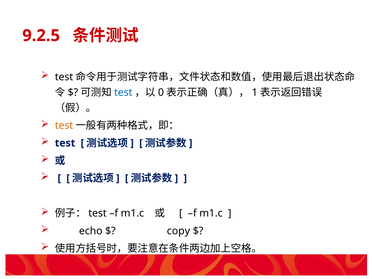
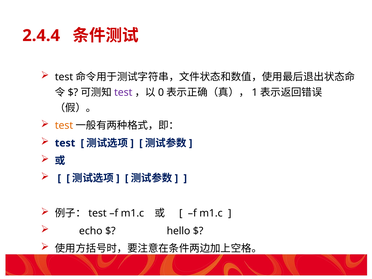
9.2.5: 9.2.5 -> 2.4.4 (41, 36)
test colour: blue -> purple (123, 92)
copy: copy -> hello (178, 231)
